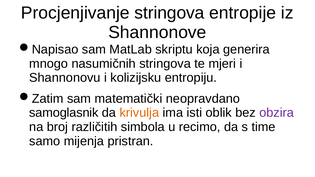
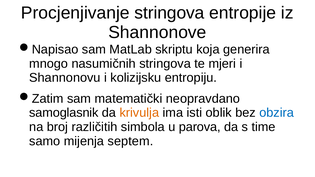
obzira colour: purple -> blue (277, 113)
recimo: recimo -> parova (200, 127)
pristran: pristran -> septem (130, 141)
